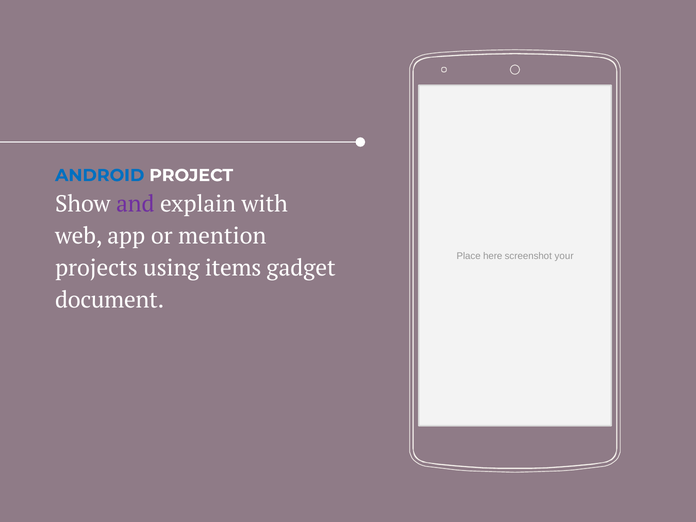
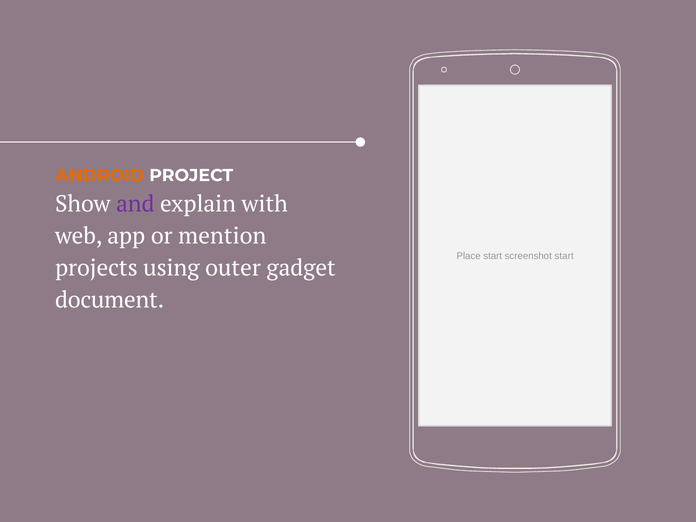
ANDROID colour: blue -> orange (100, 175)
Place here: here -> start (493, 256)
screenshot your: your -> start (564, 256)
items: items -> outer (233, 268)
